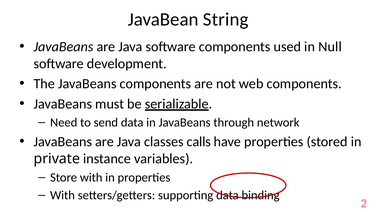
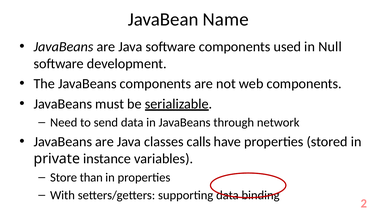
String: String -> Name (226, 19)
Store with: with -> than (91, 177)
